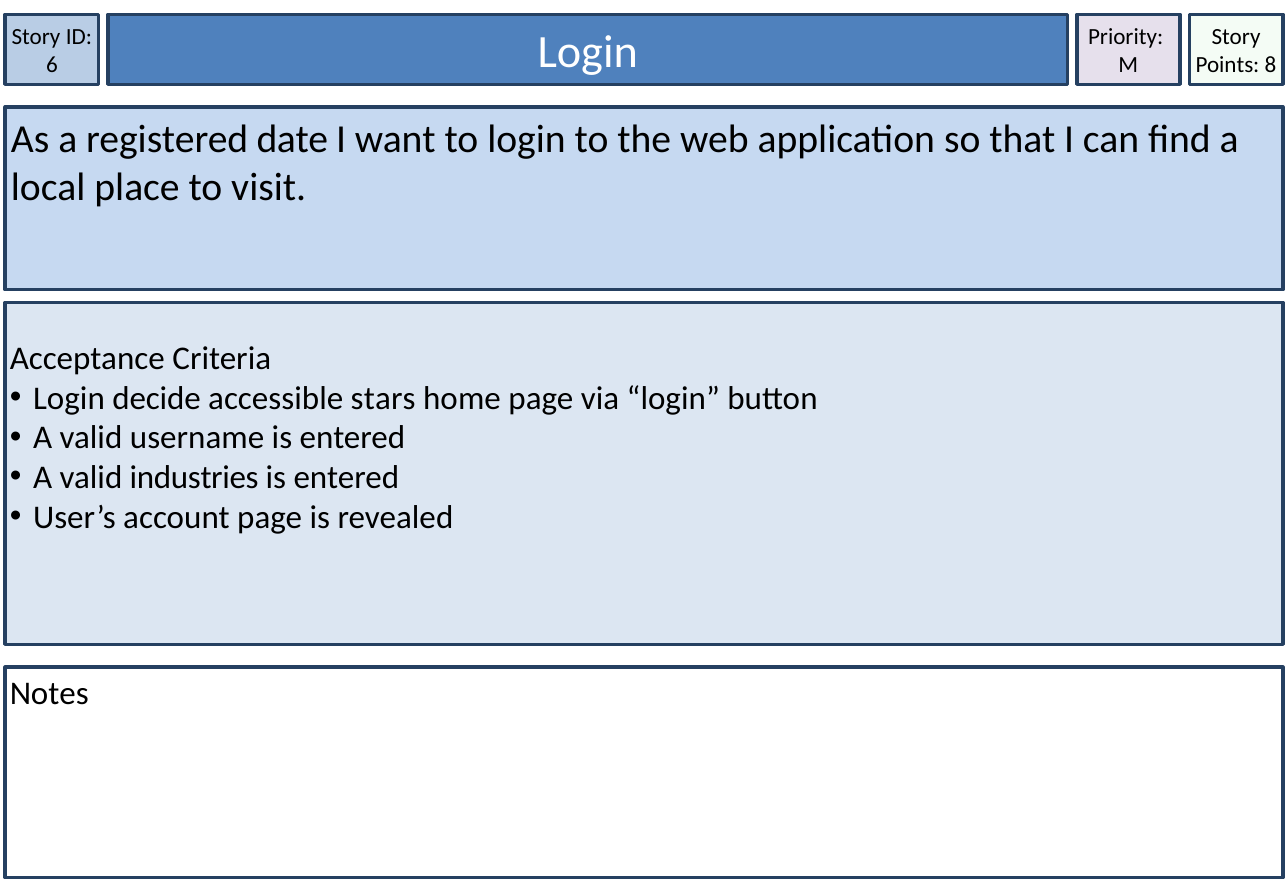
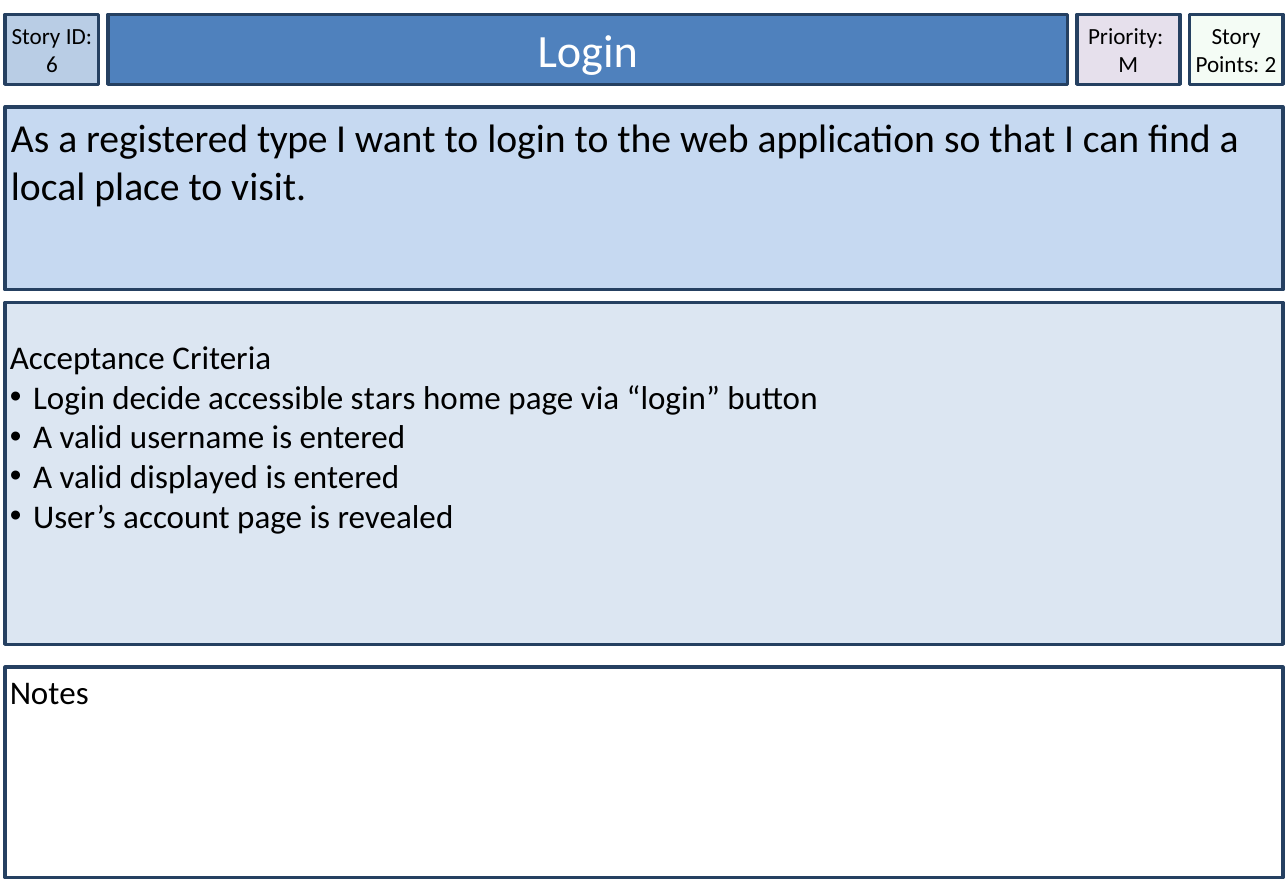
8: 8 -> 2 (1270, 65)
date: date -> type (292, 139)
industries: industries -> displayed (194, 477)
